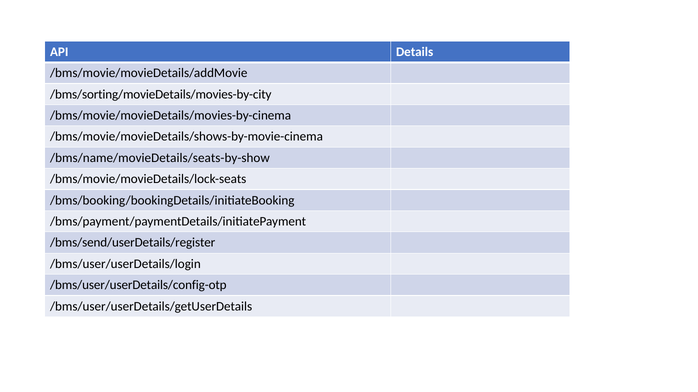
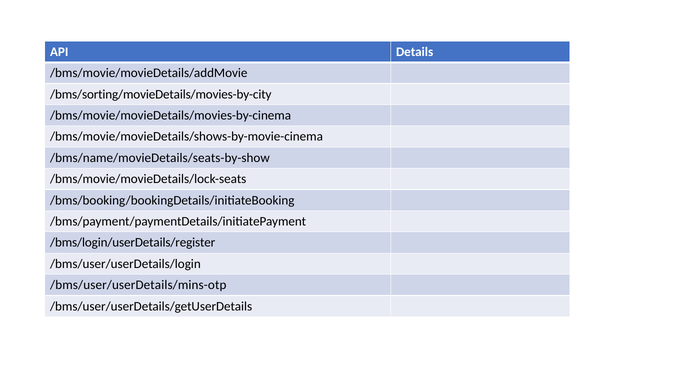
/bms/send/userDetails/register: /bms/send/userDetails/register -> /bms/login/userDetails/register (133, 243)
/bms/user/userDetails/config-otp: /bms/user/userDetails/config-otp -> /bms/user/userDetails/mins-otp (138, 285)
